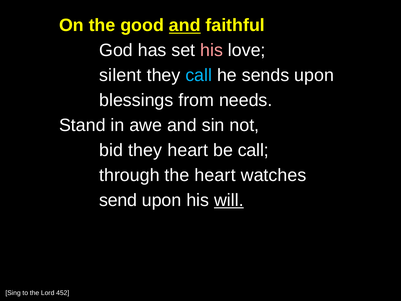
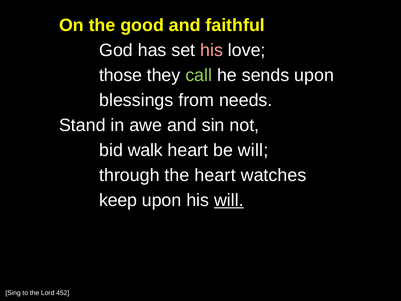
and underline: present -> none (185, 25)
silent: silent -> those (121, 75)
call colour: light blue -> light green (199, 75)
bid they: they -> walk (145, 150)
be call: call -> will (253, 150)
send: send -> keep (118, 200)
